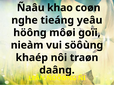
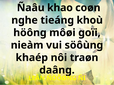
yeâu: yeâu -> khoù (90, 20)
